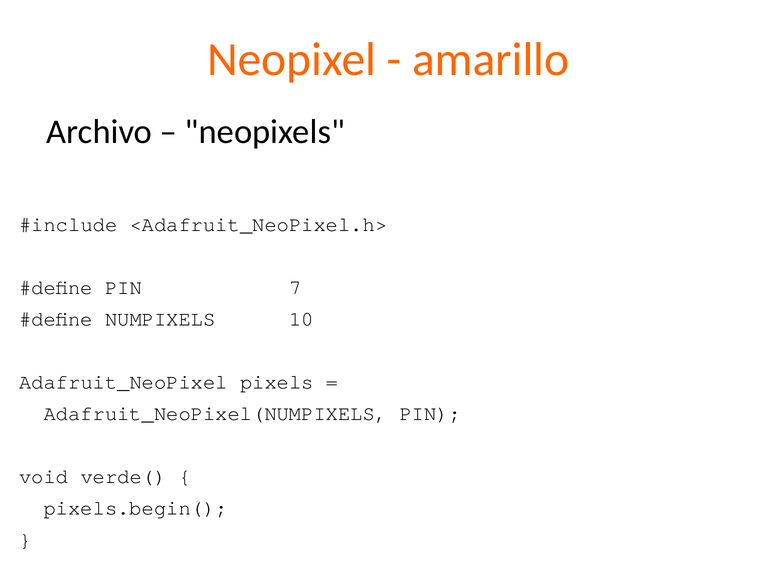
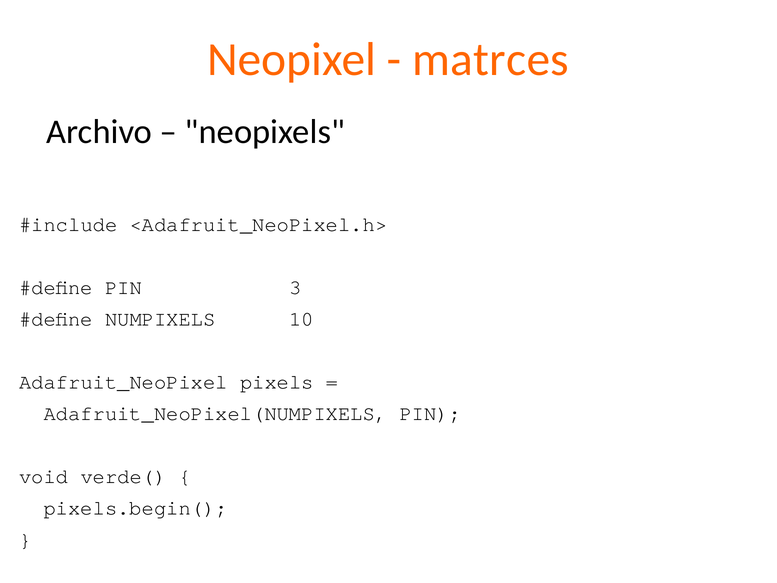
amarillo: amarillo -> matrces (491, 60)
7: 7 -> 3 (295, 287)
